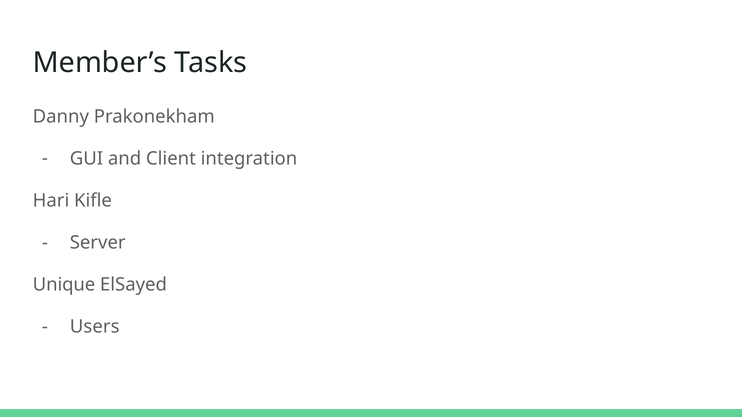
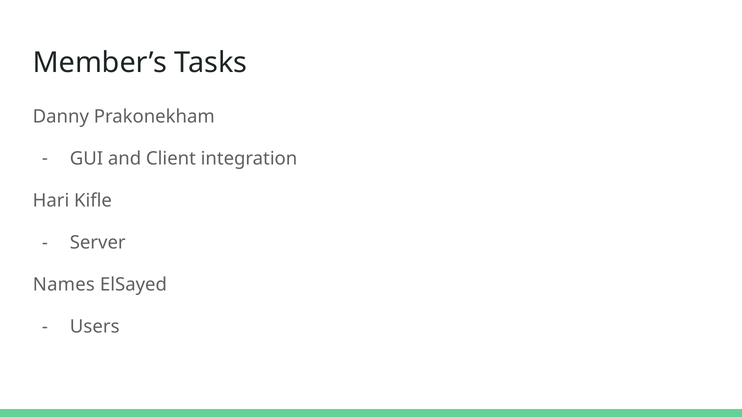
Unique: Unique -> Names (64, 285)
